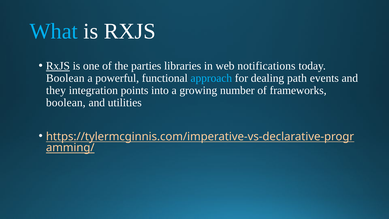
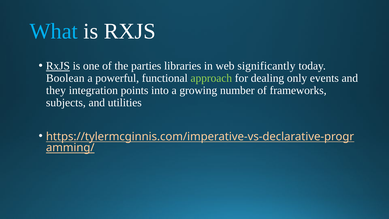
notifications: notifications -> significantly (266, 66)
approach colour: light blue -> light green (211, 78)
path: path -> only (297, 78)
boolean: boolean -> subjects (66, 103)
